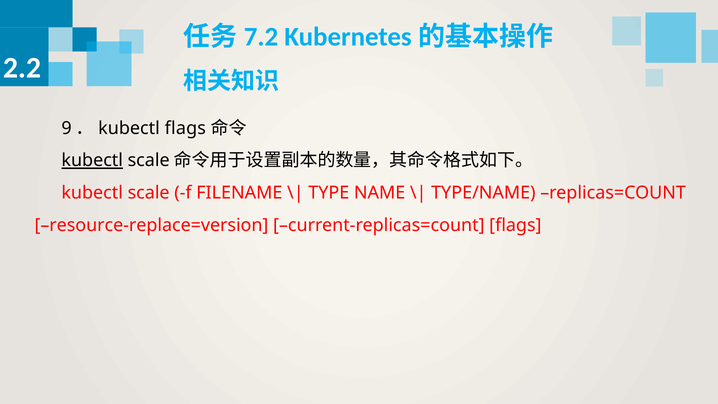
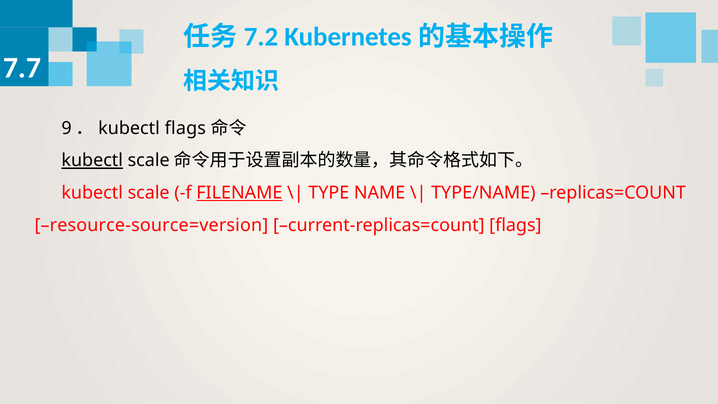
2.2: 2.2 -> 7.7 (22, 68)
FILENAME underline: none -> present (239, 193)
resource-replace=version: resource-replace=version -> resource-source=version (151, 225)
